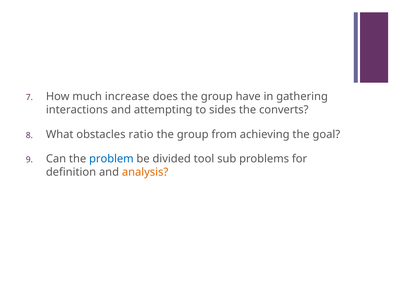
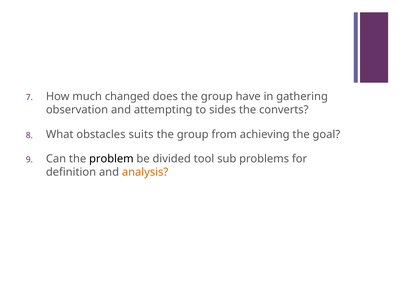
increase: increase -> changed (127, 96)
interactions: interactions -> observation (77, 110)
ratio: ratio -> suits (141, 134)
problem colour: blue -> black (111, 159)
